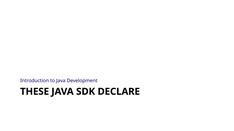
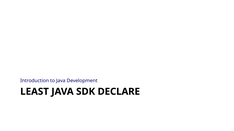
THESE: THESE -> LEAST (35, 92)
